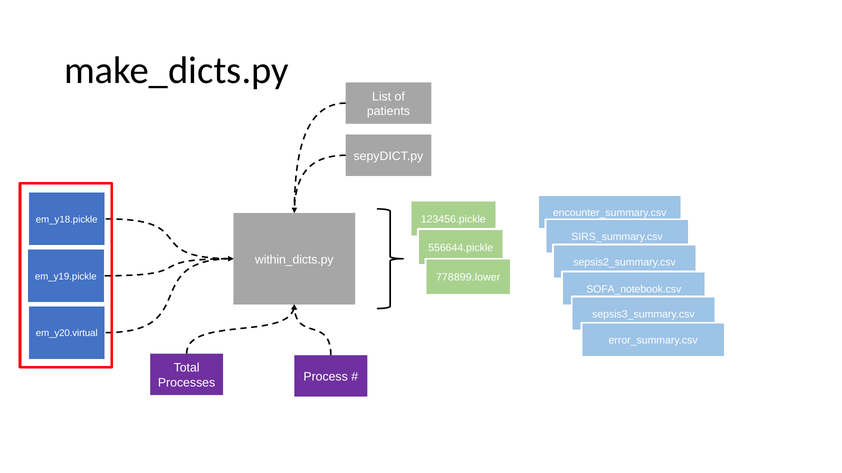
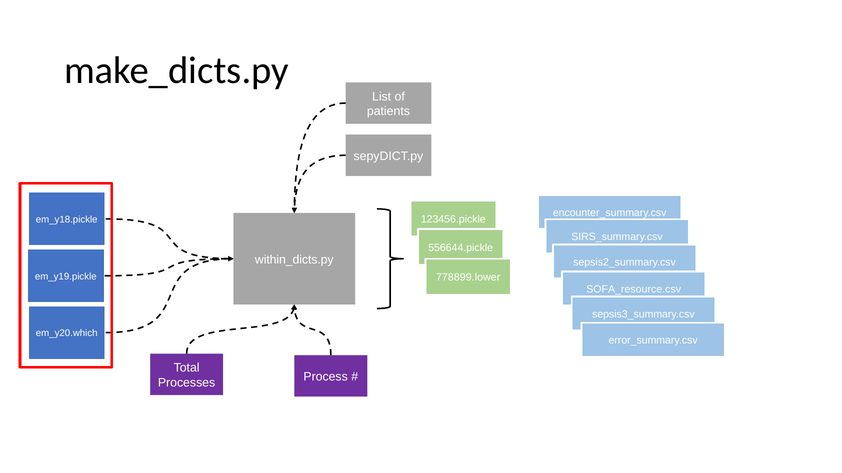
SOFA_notebook.csv: SOFA_notebook.csv -> SOFA_resource.csv (634, 290)
em_y20.virtual: em_y20.virtual -> em_y20.which (67, 334)
